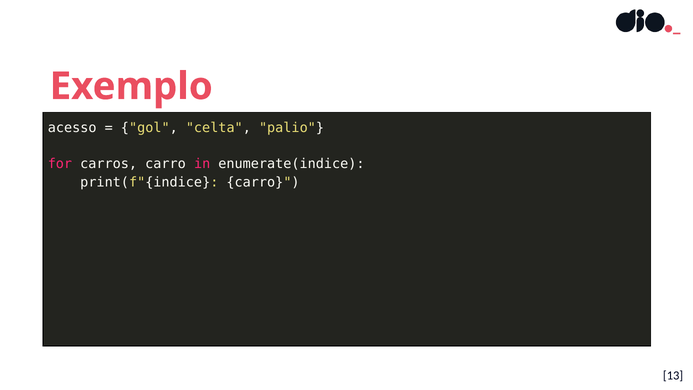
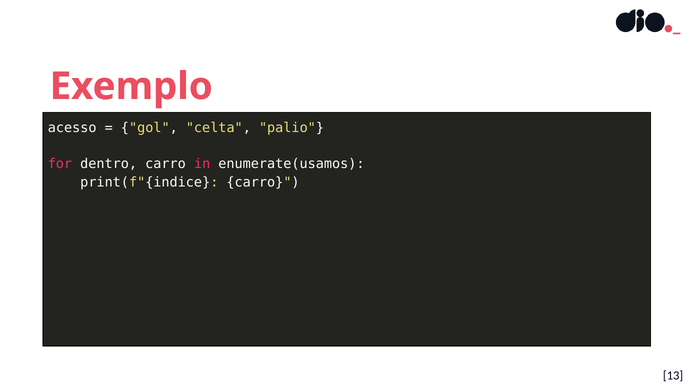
carros: carros -> dentro (109, 164)
enumerate(indice: enumerate(indice -> enumerate(usamos (291, 164)
